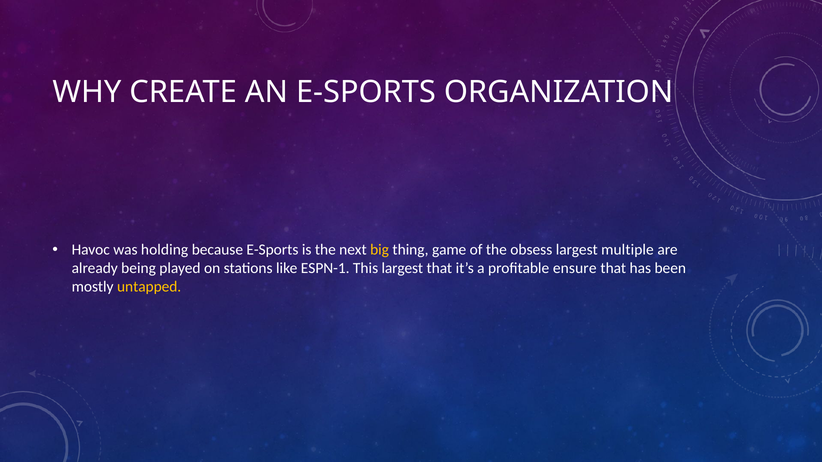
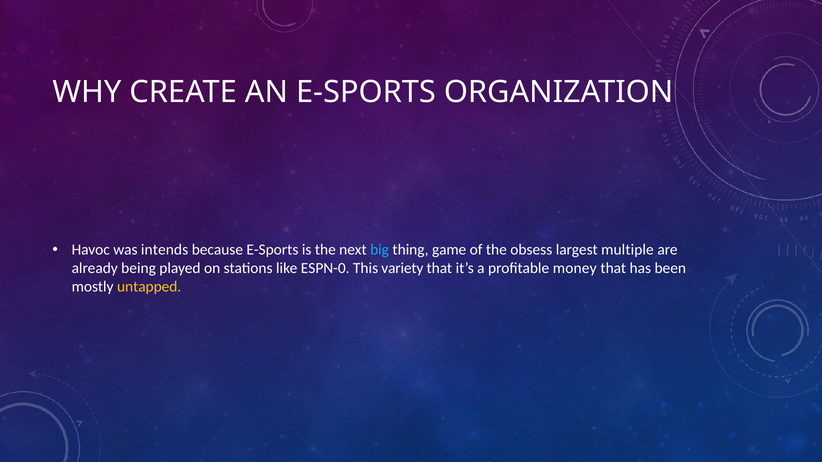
holding: holding -> intends (165, 250)
big colour: yellow -> light blue (380, 250)
ESPN-1: ESPN-1 -> ESPN-0 (325, 268)
This largest: largest -> variety (402, 268)
ensure: ensure -> money (575, 268)
